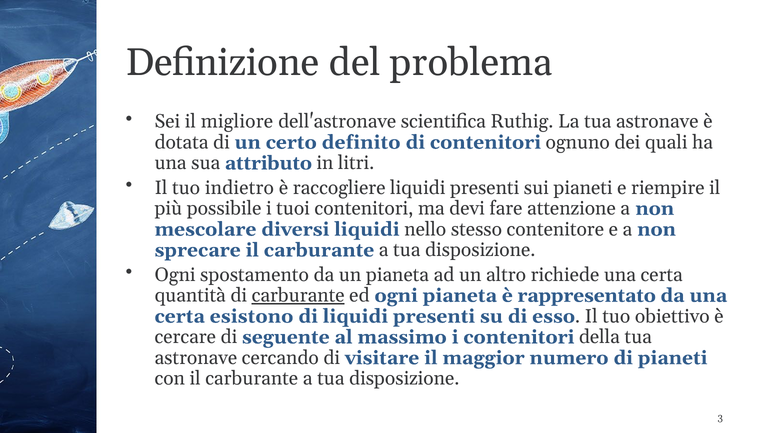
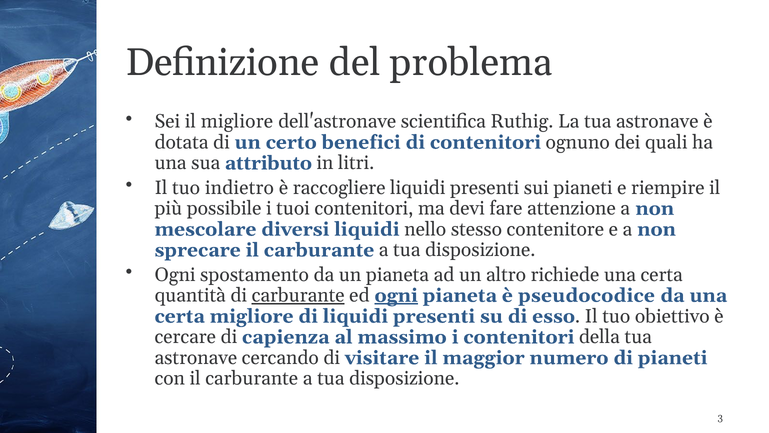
definito: definito -> benefici (361, 142)
ogni underline: none -> present (396, 295)
rappresentato: rappresentato -> pseudocodice (586, 295)
certa esistono: esistono -> migliore (252, 316)
seguente: seguente -> capienza (286, 337)
